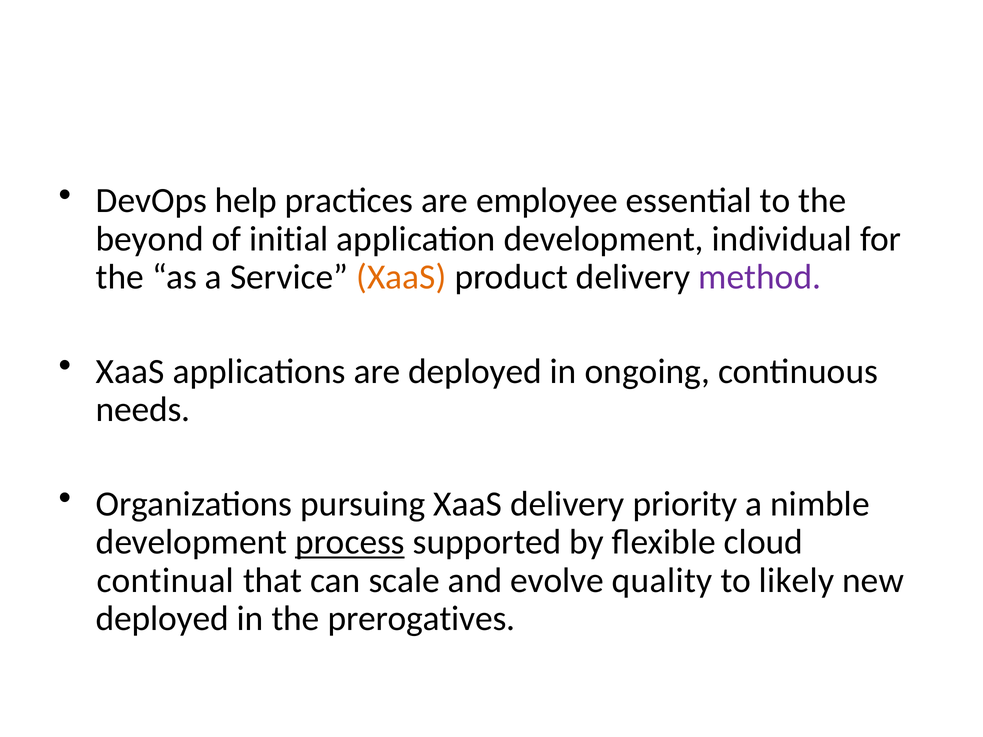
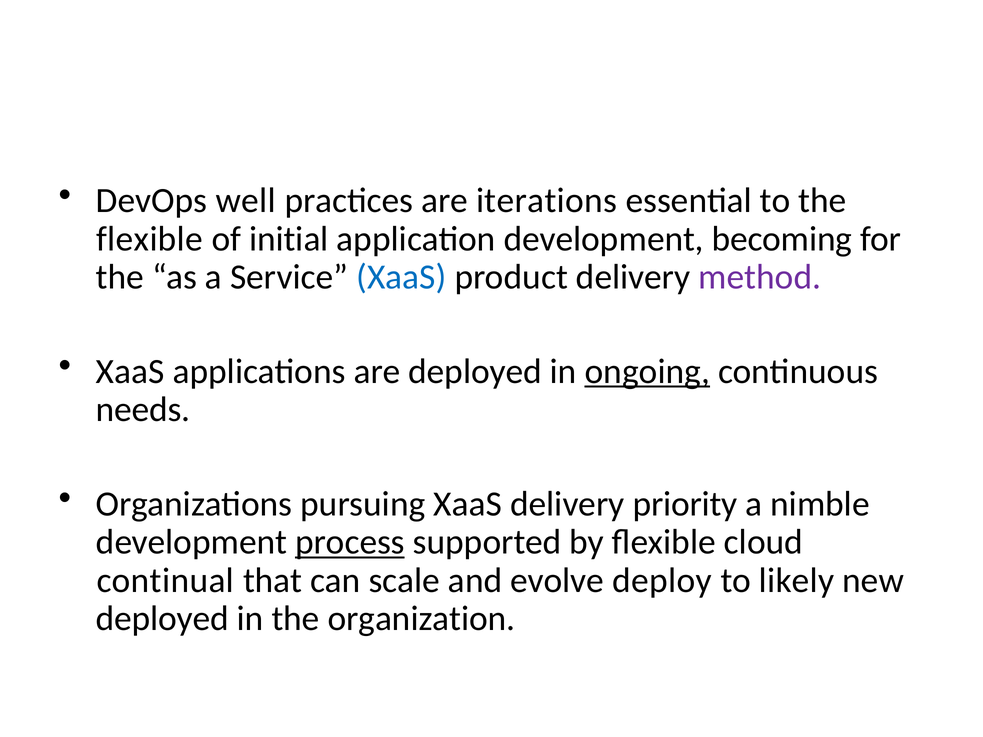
help: help -> well (246, 201)
employee: employee -> iterations (547, 201)
beyond: beyond -> flexible (150, 239)
individual: individual -> becoming (782, 239)
XaaS colour: orange -> blue (401, 277)
ongoing underline: none -> present (647, 372)
quality: quality -> deploy (662, 581)
prerogatives: prerogatives -> organization (421, 619)
